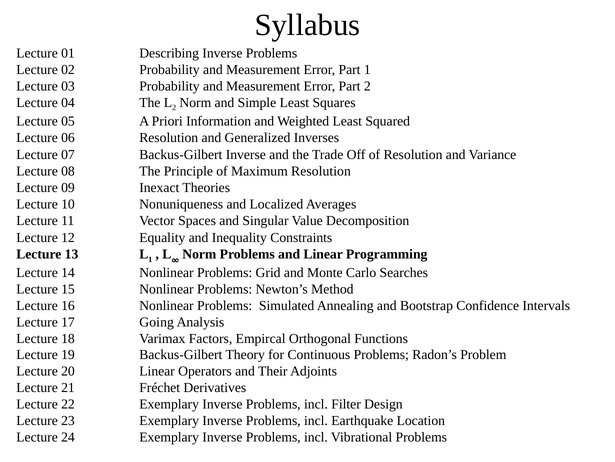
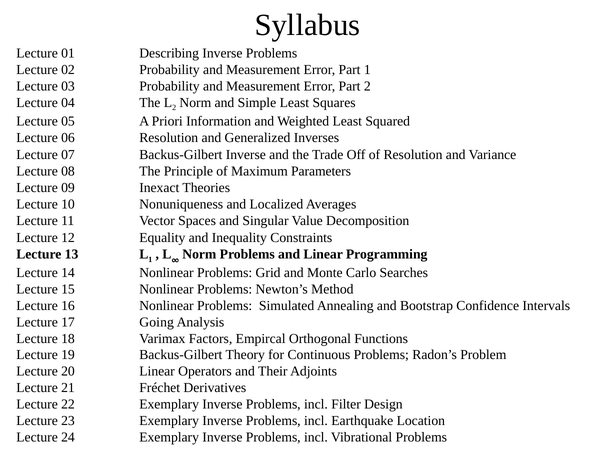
Maximum Resolution: Resolution -> Parameters (321, 171)
